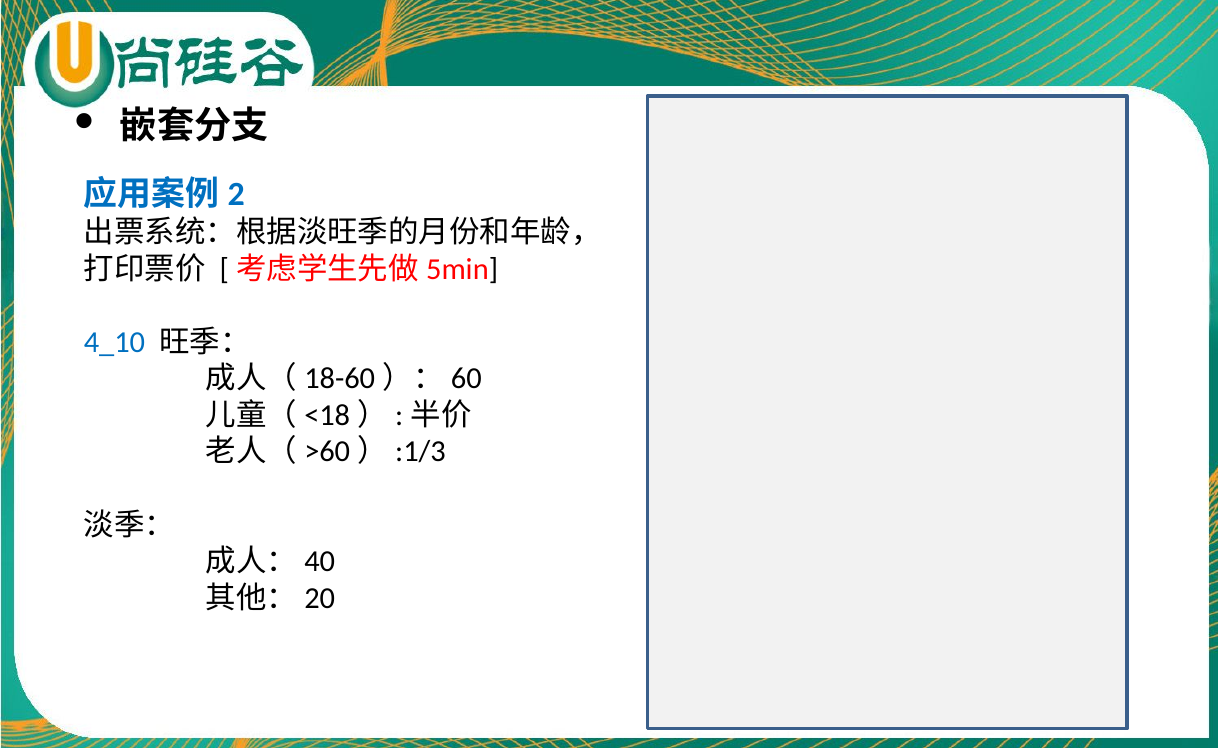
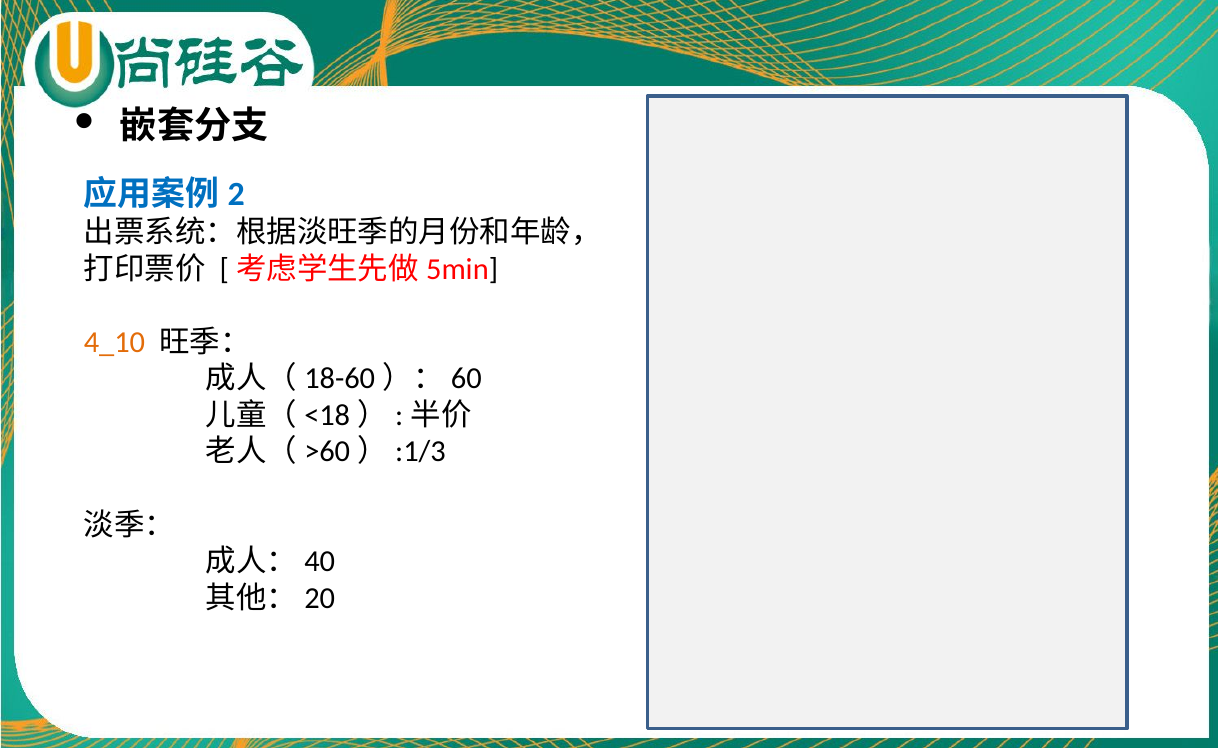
4_10 colour: blue -> orange (115, 342)
